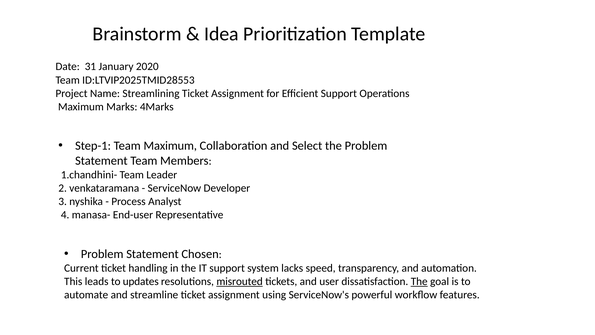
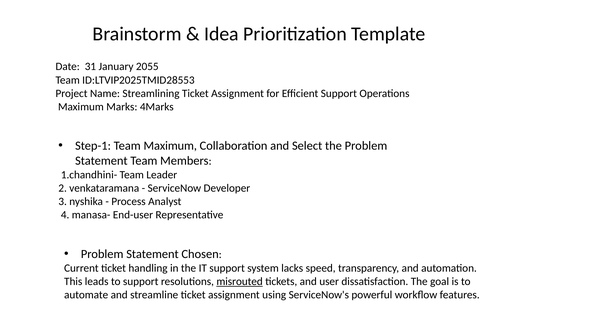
2020: 2020 -> 2055 (147, 67)
to updates: updates -> support (141, 281)
The underline: present -> none (419, 281)
